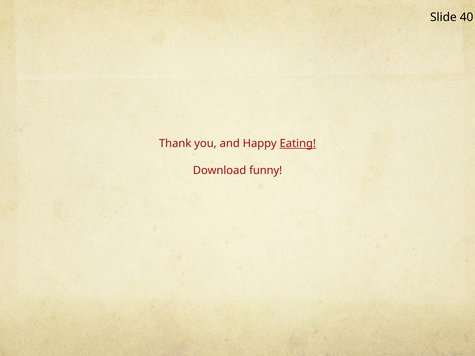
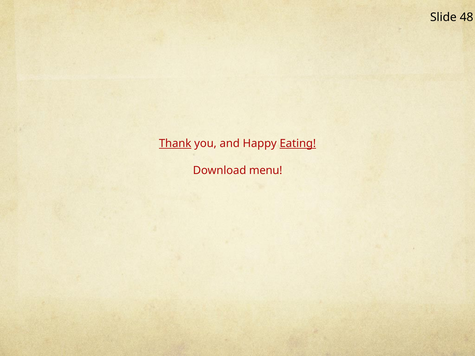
40: 40 -> 48 (467, 17)
Thank underline: none -> present (175, 144)
funny: funny -> menu (266, 170)
